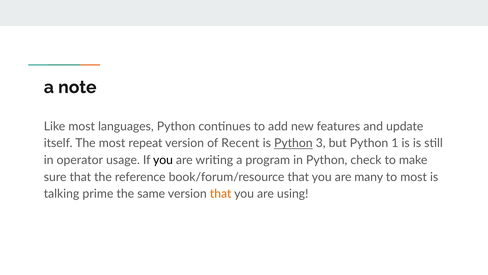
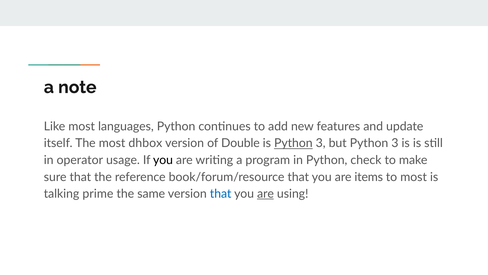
repeat: repeat -> dhbox (145, 143)
Recent: Recent -> Double (240, 143)
but Python 1: 1 -> 3 (395, 143)
many: many -> items (369, 177)
that colour: orange -> blue (221, 194)
are underline: none -> present (266, 194)
